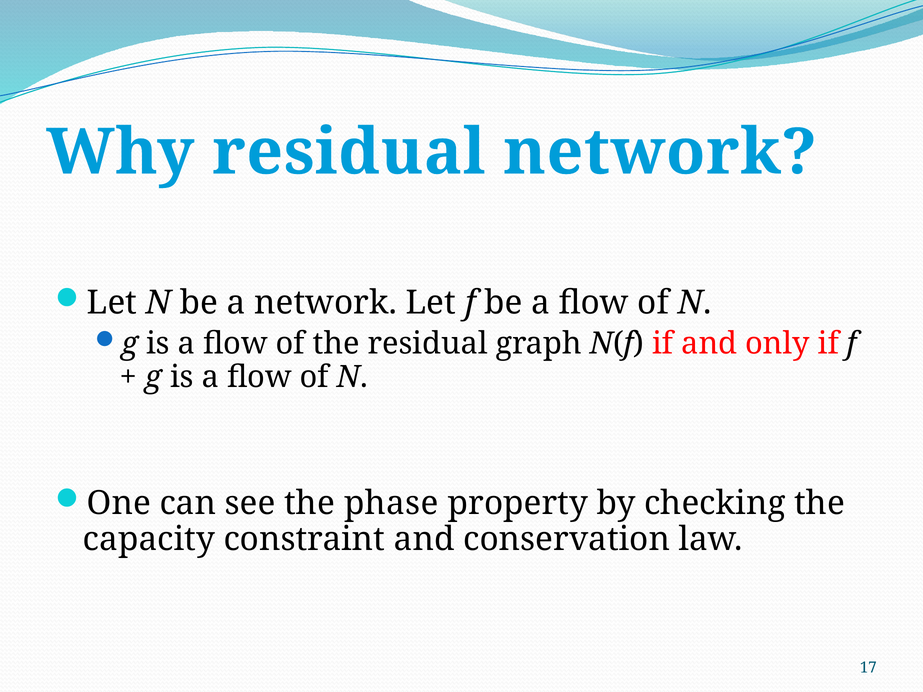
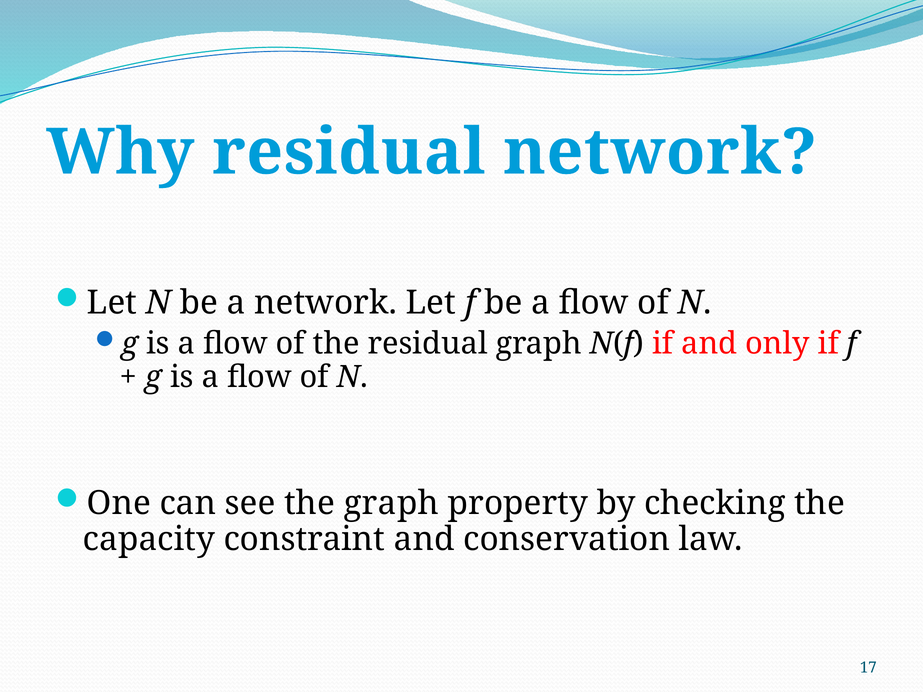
the phase: phase -> graph (391, 503)
